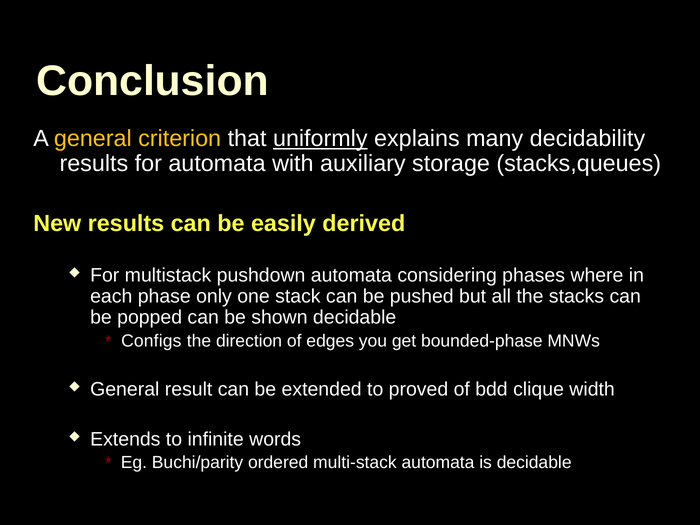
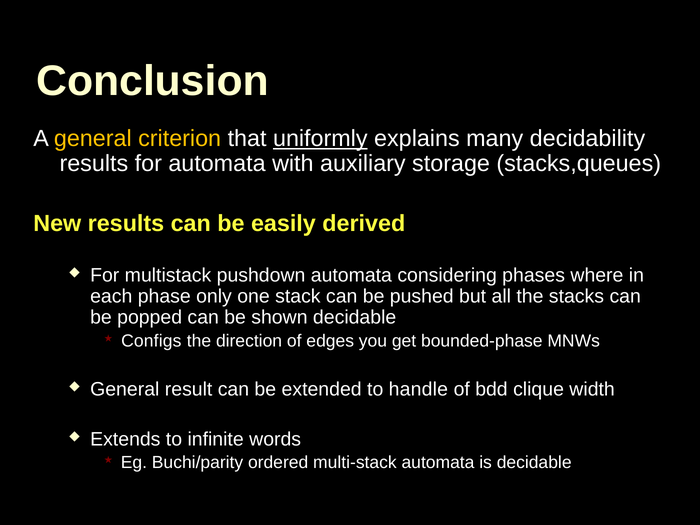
proved: proved -> handle (418, 389)
